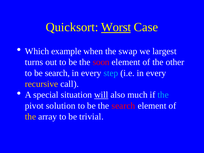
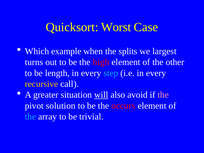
Worst underline: present -> none (116, 27)
swap: swap -> splits (128, 51)
soon: soon -> high (101, 62)
be search: search -> length (57, 73)
special: special -> greater (46, 95)
much: much -> avoid (137, 95)
the colour: light blue -> pink (163, 95)
the search: search -> occurs (123, 106)
the colour: yellow -> light blue (30, 117)
